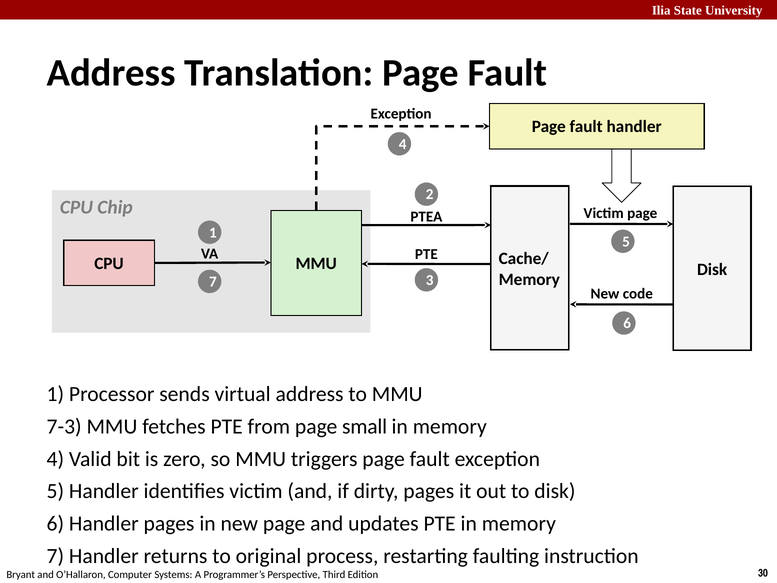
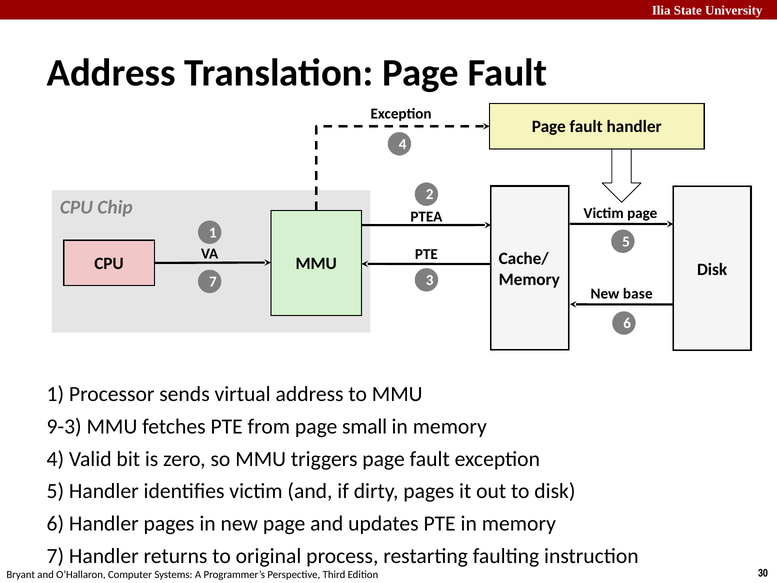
code: code -> base (638, 294)
7-3: 7-3 -> 9-3 (64, 426)
